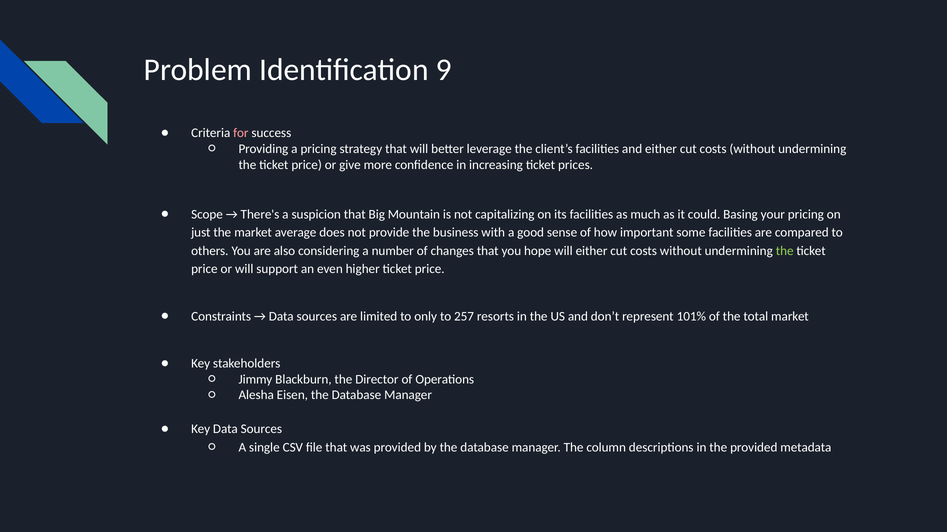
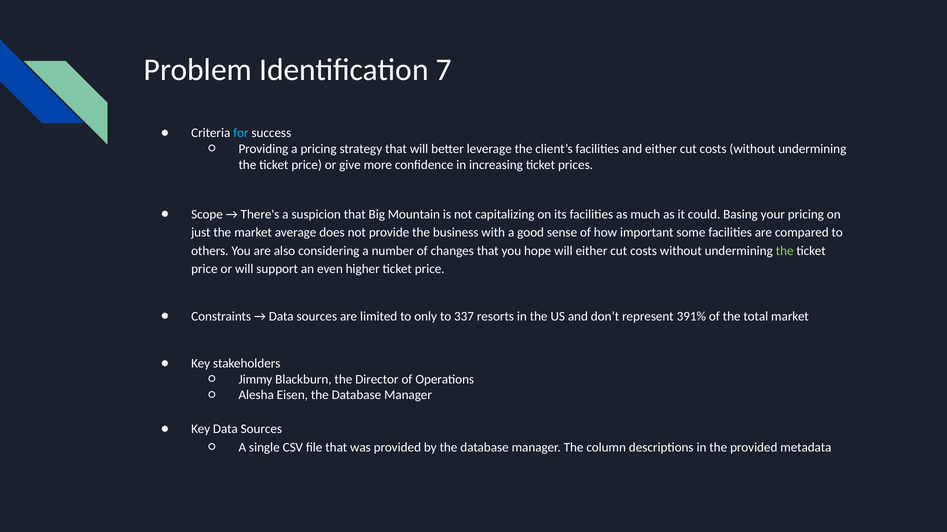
9: 9 -> 7 (444, 70)
for colour: pink -> light blue (241, 133)
257: 257 -> 337 (464, 317)
101%: 101% -> 391% (691, 317)
